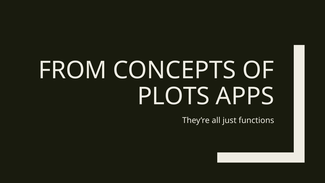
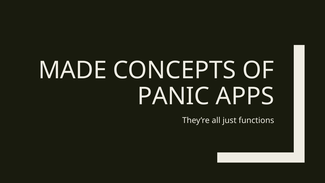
FROM: FROM -> MADE (73, 70)
PLOTS: PLOTS -> PANIC (173, 96)
